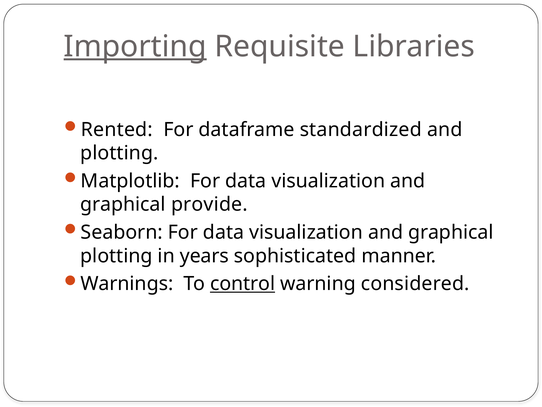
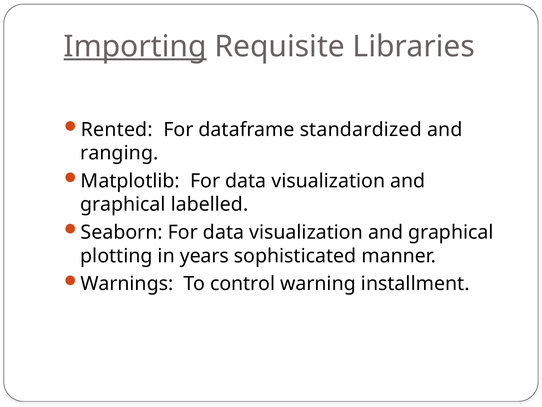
plotting: plotting -> ranging (119, 153)
provide: provide -> labelled (210, 204)
control underline: present -> none (243, 283)
considered: considered -> installment (415, 283)
